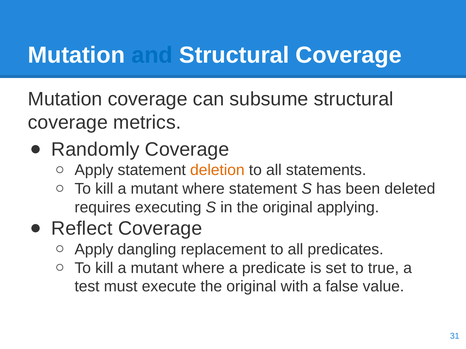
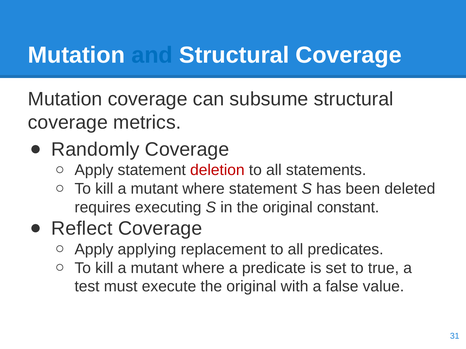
deletion colour: orange -> red (217, 170)
applying: applying -> constant (348, 208)
dangling: dangling -> applying (147, 250)
